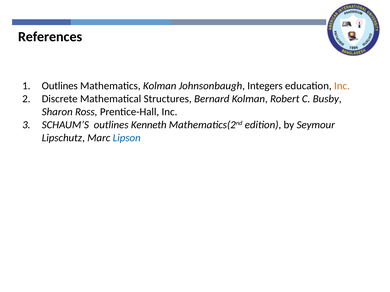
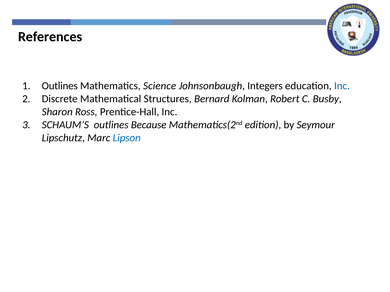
Mathematics Kolman: Kolman -> Science (160, 86)
Inc colour: orange -> blue (342, 86)
Kenneth: Kenneth -> Because (149, 125)
